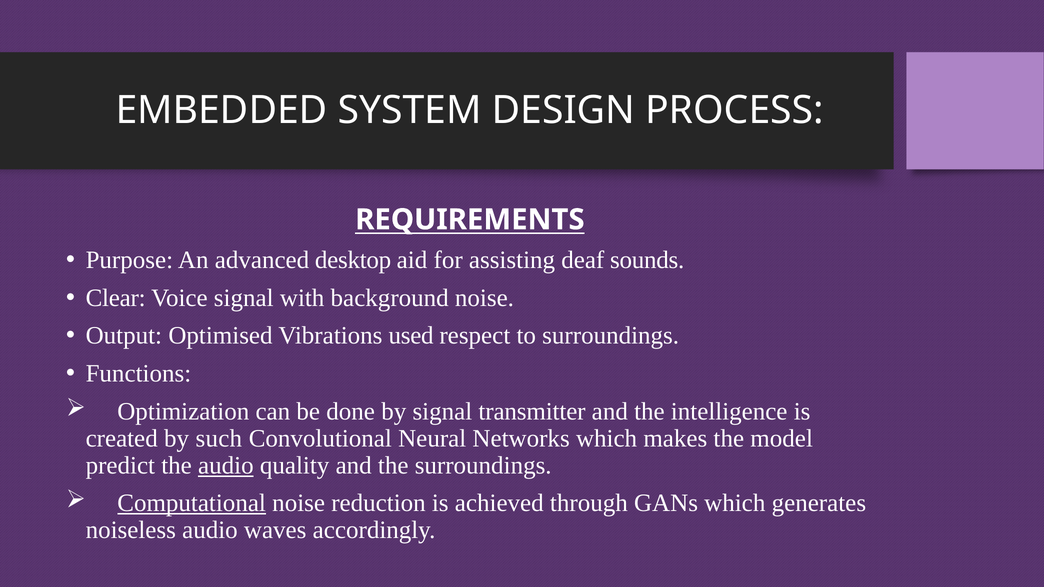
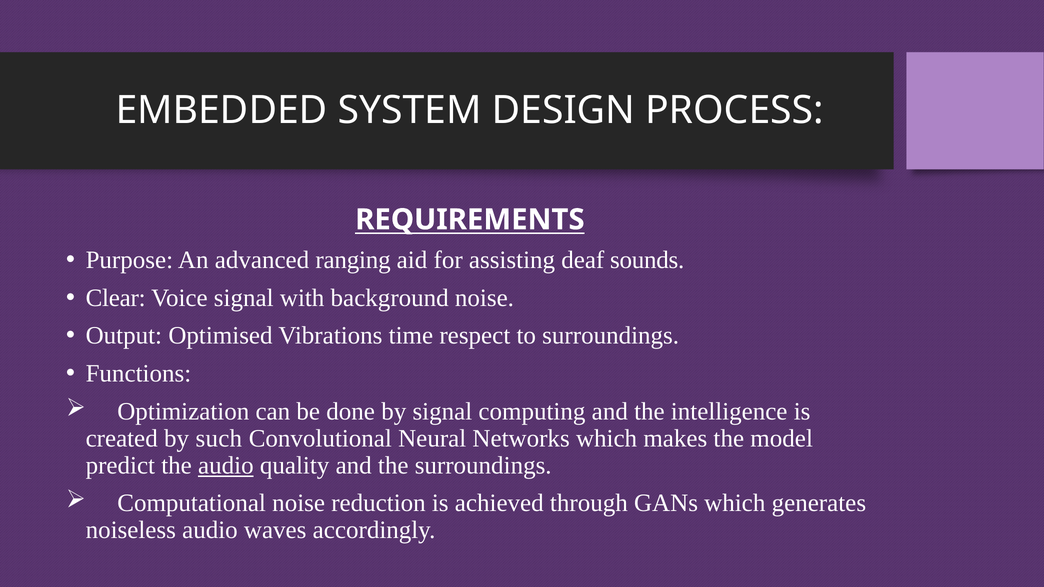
desktop: desktop -> ranging (353, 260)
used: used -> time (411, 336)
transmitter: transmitter -> computing (532, 412)
Computational underline: present -> none (192, 503)
